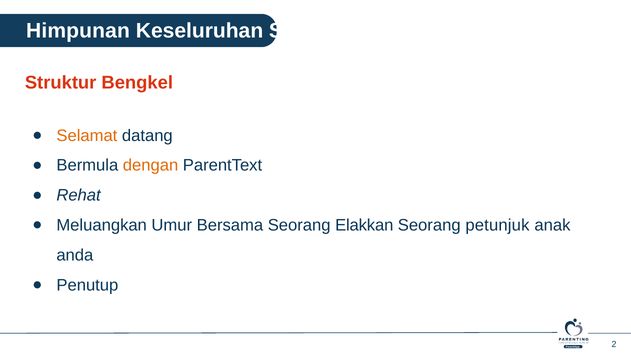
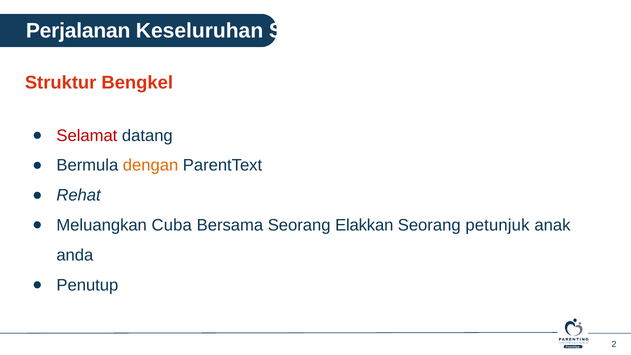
Himpunan: Himpunan -> Perjalanan (78, 31)
Selamat colour: orange -> red (87, 136)
Umur: Umur -> Cuba (172, 225)
